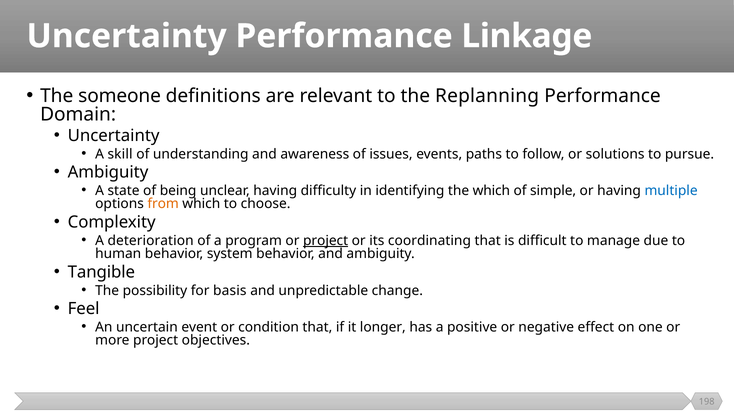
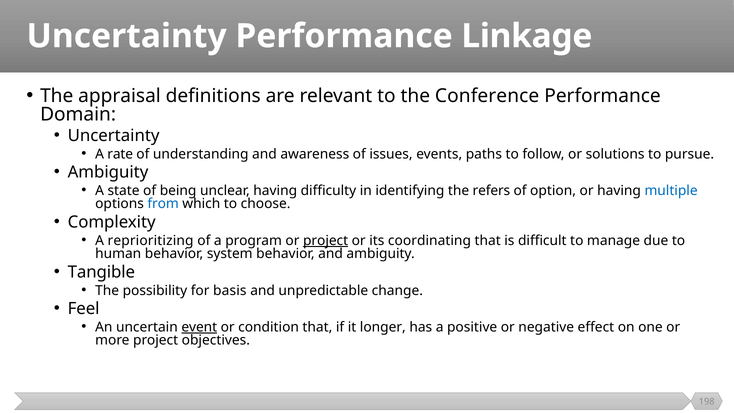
someone: someone -> appraisal (120, 96)
Replanning: Replanning -> Conference (487, 96)
skill: skill -> rate (120, 154)
the which: which -> refers (491, 191)
simple: simple -> option (553, 191)
from colour: orange -> blue (163, 204)
deterioration: deterioration -> reprioritizing (151, 240)
event underline: none -> present (199, 327)
